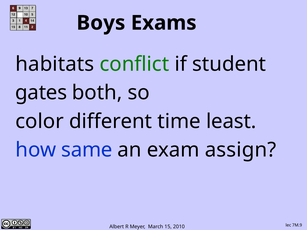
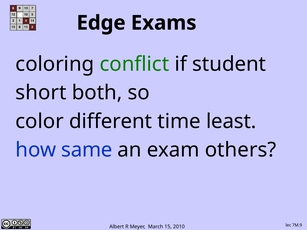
Boys: Boys -> Edge (101, 23)
habitats: habitats -> coloring (55, 64)
gates: gates -> short (41, 93)
assign: assign -> others (241, 150)
